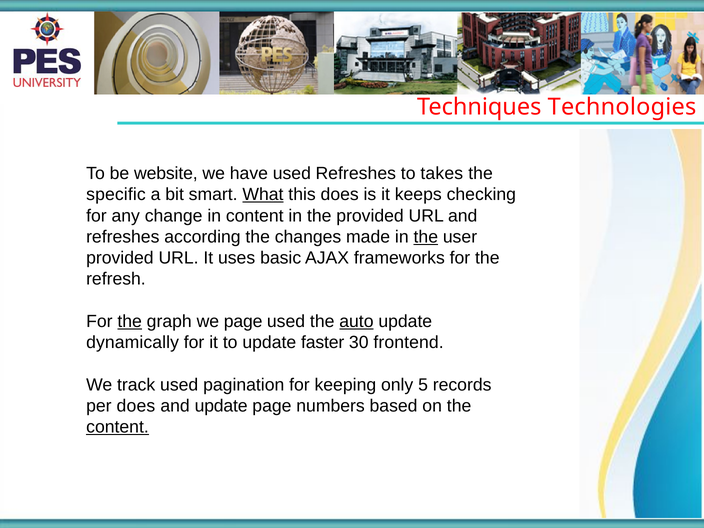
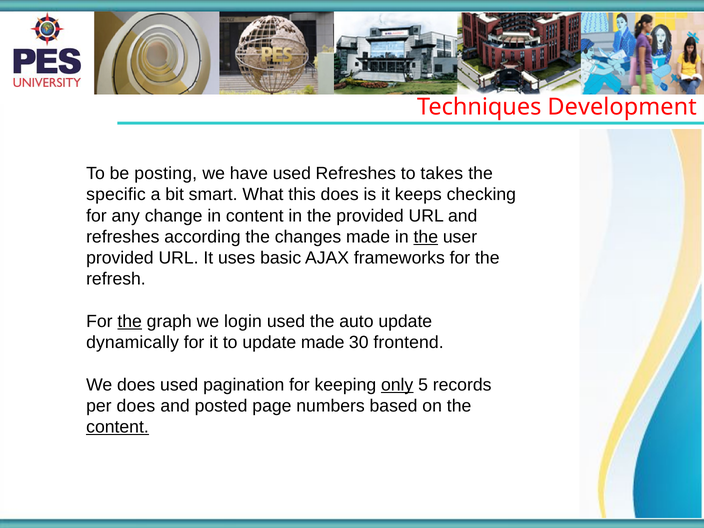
Technologies: Technologies -> Development (622, 107)
website: website -> posting (166, 174)
What underline: present -> none (263, 195)
we page: page -> login (243, 321)
auto underline: present -> none (356, 321)
update faster: faster -> made (323, 342)
We track: track -> does (136, 385)
only underline: none -> present (397, 385)
and update: update -> posted (221, 406)
